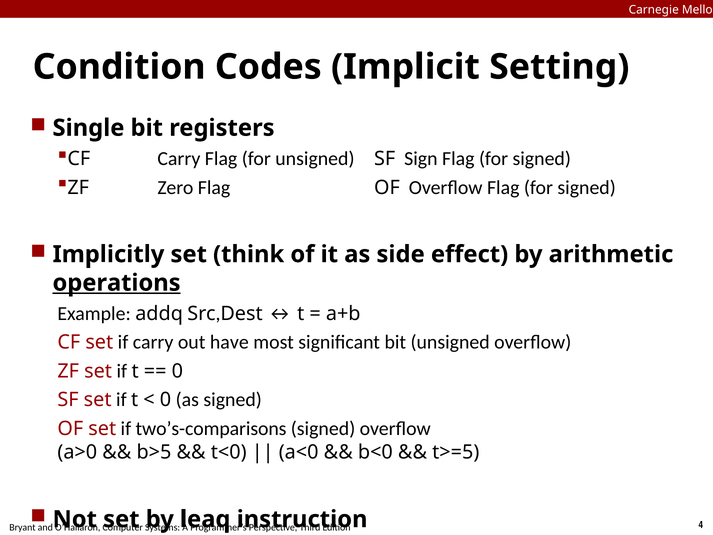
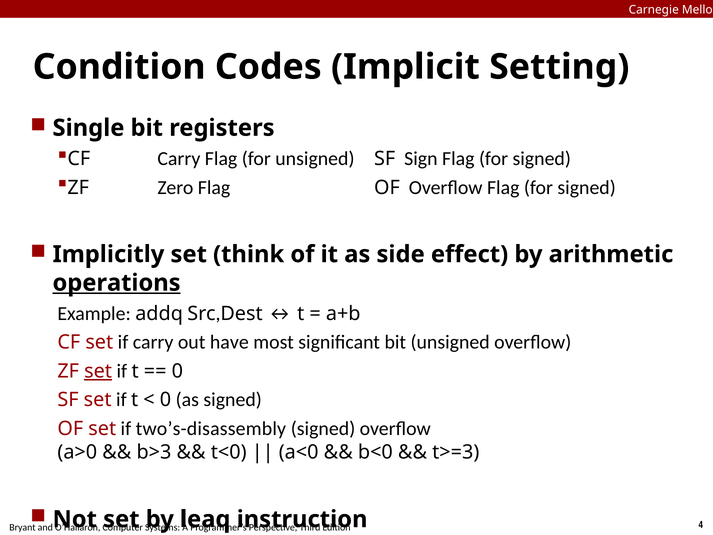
set underline: none -> present (98, 371)
two’s-comparisons: two’s-comparisons -> two’s-disassembly (211, 428)
b>5: b>5 -> b>3 (154, 452)
t>=5: t>=5 -> t>=3 (456, 452)
